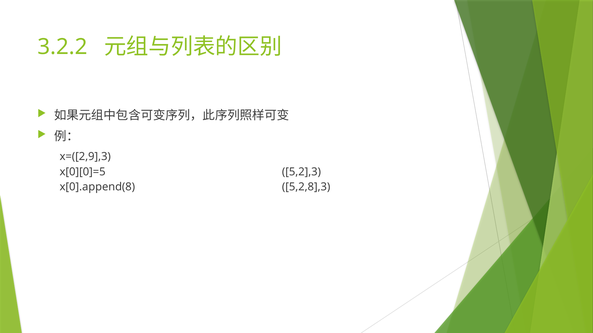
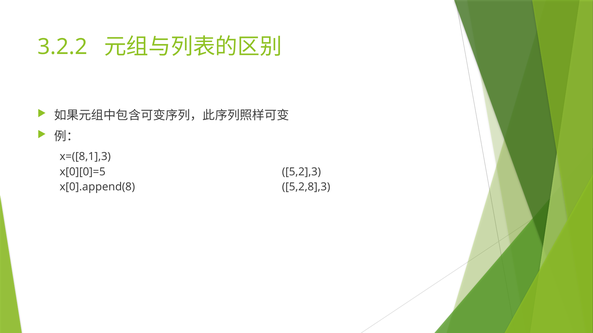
x=([2,9],3: x=([2,9],3 -> x=([8,1],3 (85, 157)
